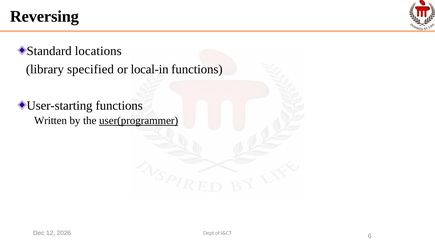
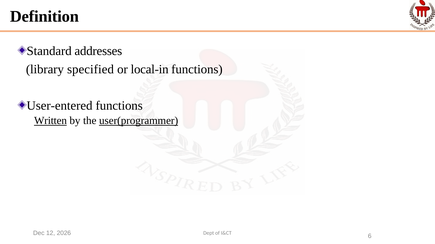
Reversing: Reversing -> Definition (44, 17)
locations: locations -> addresses (98, 51)
User-starting: User-starting -> User-entered (60, 106)
Written underline: none -> present (50, 121)
